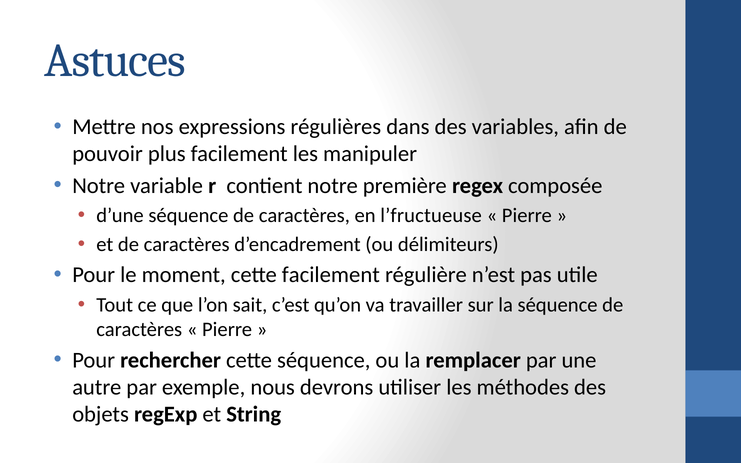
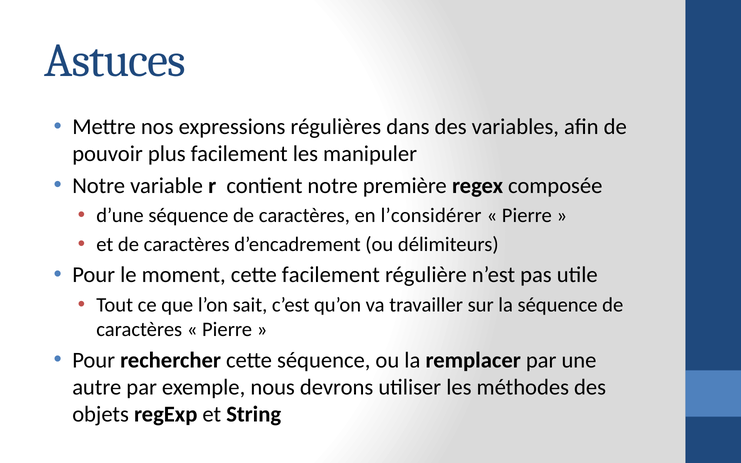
l’fructueuse: l’fructueuse -> l’considérer (431, 216)
